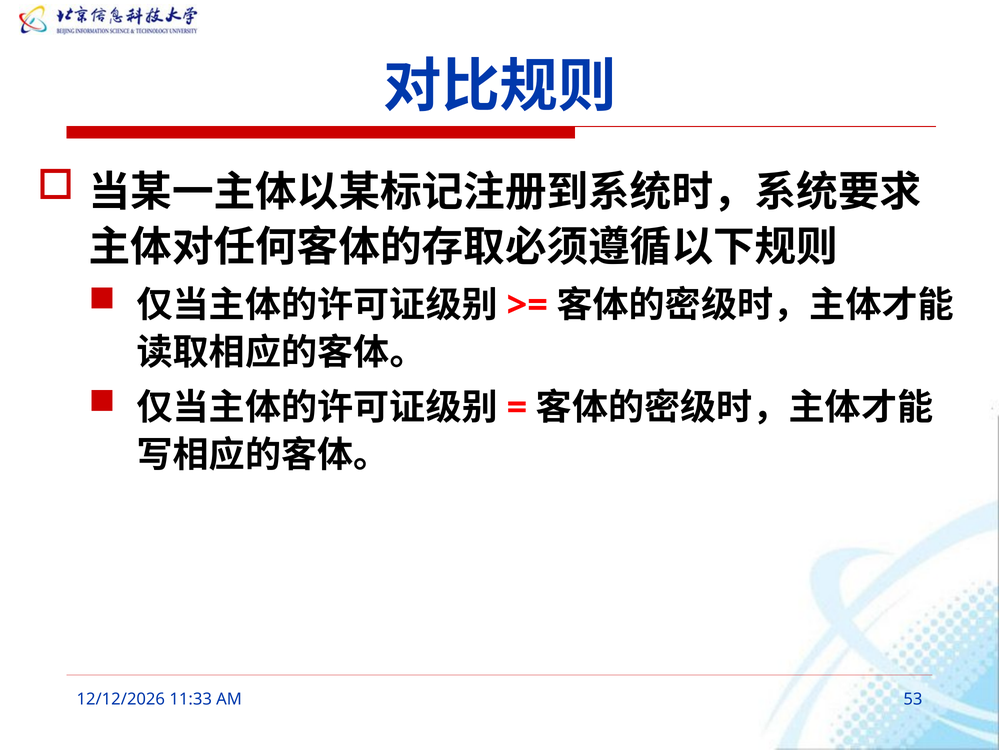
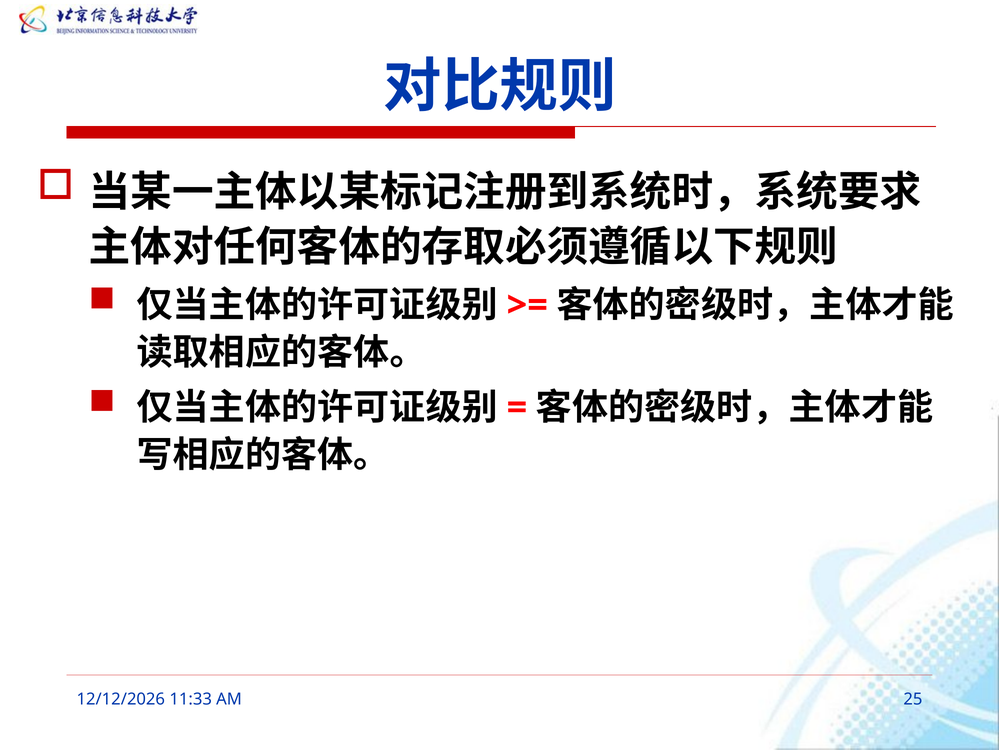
53: 53 -> 25 (913, 698)
